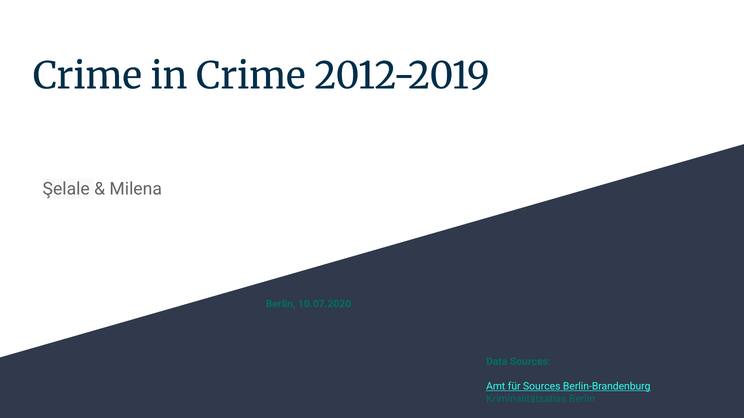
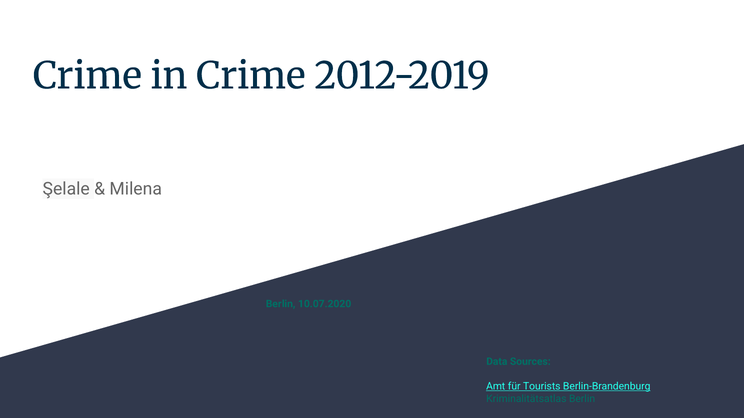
für Sources: Sources -> Tourists (542, 387)
